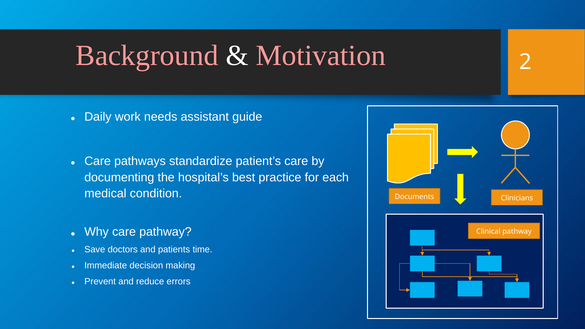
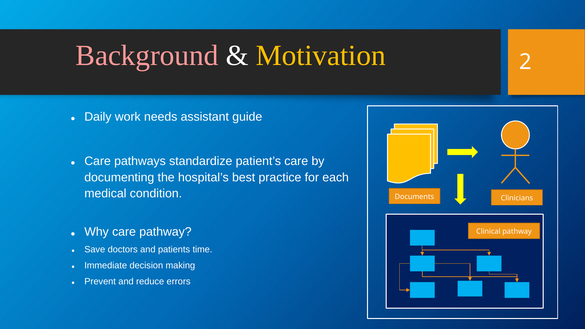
Motivation colour: pink -> yellow (321, 55)
